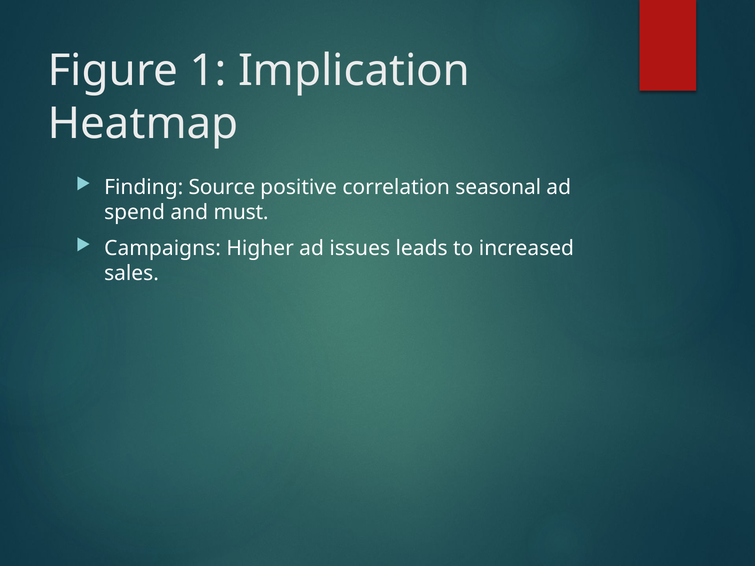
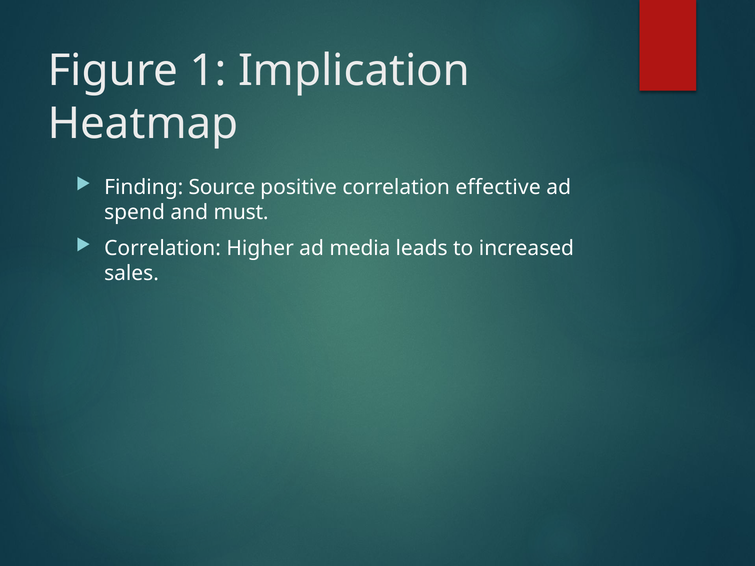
seasonal: seasonal -> effective (498, 187)
Campaigns: Campaigns -> Correlation (163, 248)
issues: issues -> media (360, 248)
